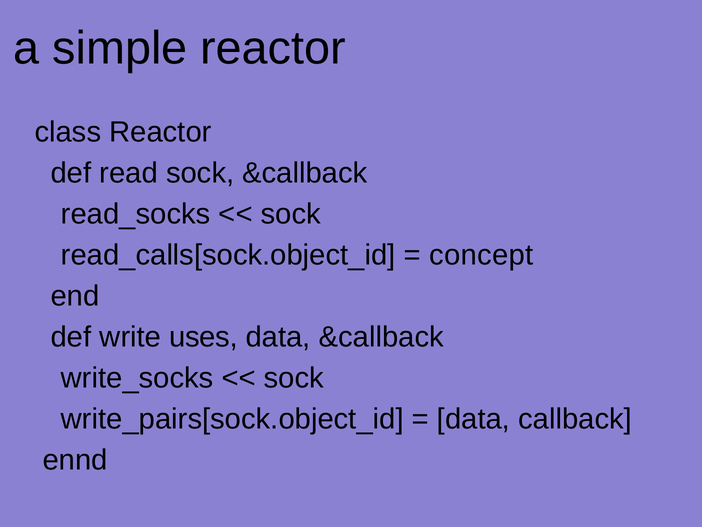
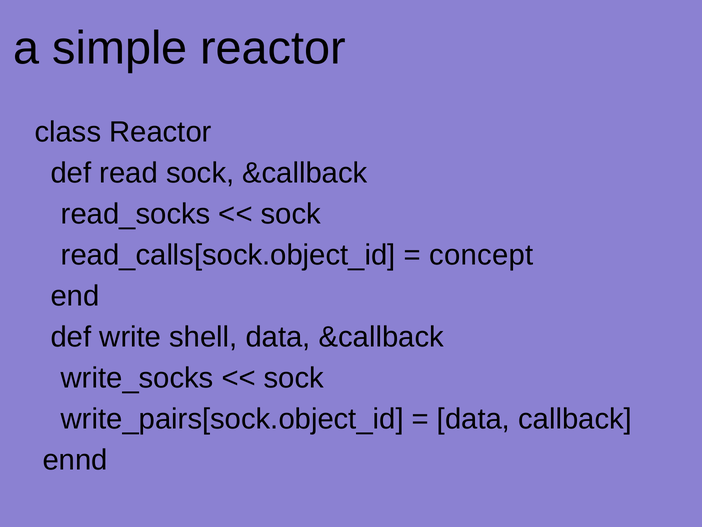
uses: uses -> shell (203, 337)
